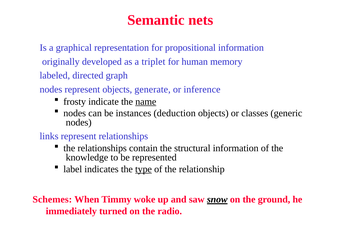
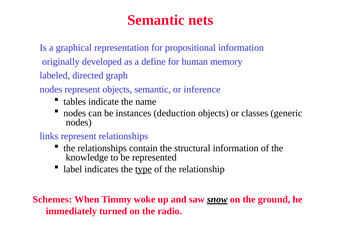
triplet: triplet -> define (154, 62)
objects generate: generate -> semantic (153, 89)
frosty: frosty -> tables (75, 102)
name underline: present -> none (146, 102)
